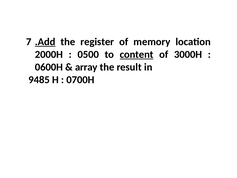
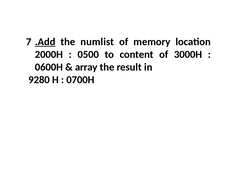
register: register -> numlist (97, 42)
content underline: present -> none (137, 54)
9485: 9485 -> 9280 (39, 80)
